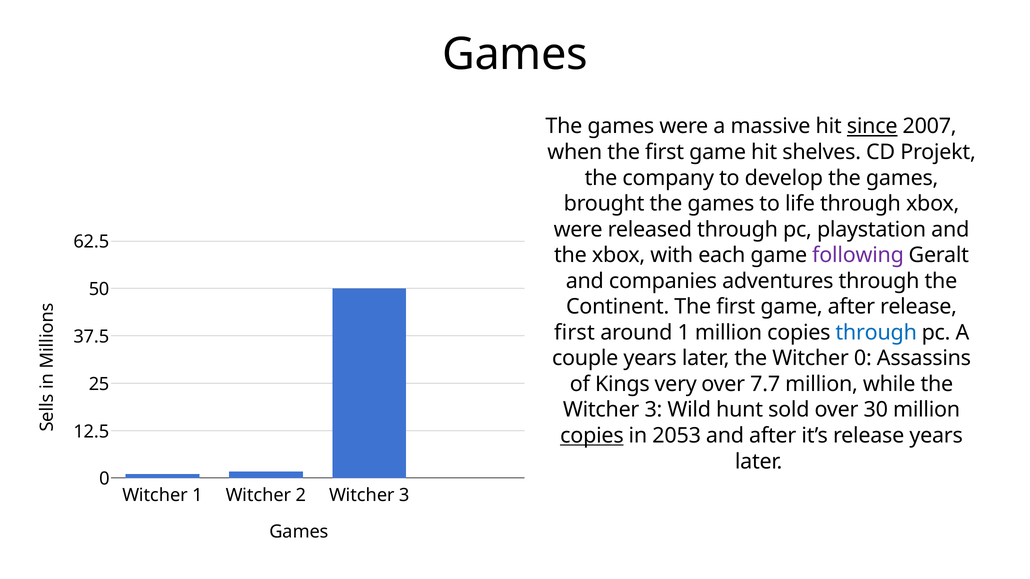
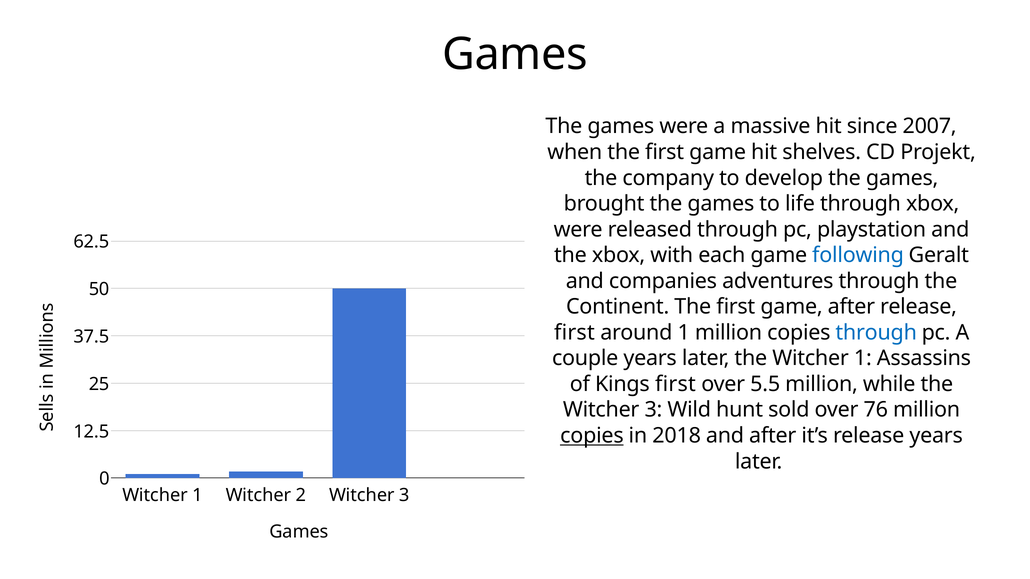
since underline: present -> none (872, 126)
following colour: purple -> blue (858, 255)
the Witcher 0: 0 -> 1 (863, 359)
Kings very: very -> first (675, 384)
7.7: 7.7 -> 5.5 (765, 384)
30: 30 -> 76 (876, 410)
2053: 2053 -> 2018 (677, 436)
